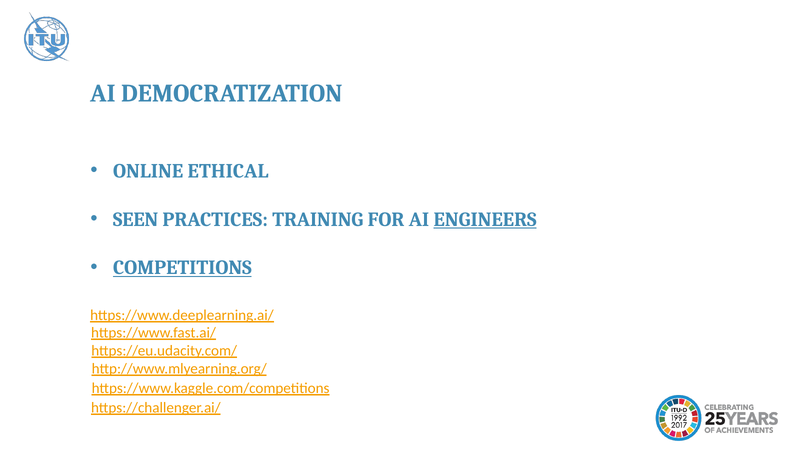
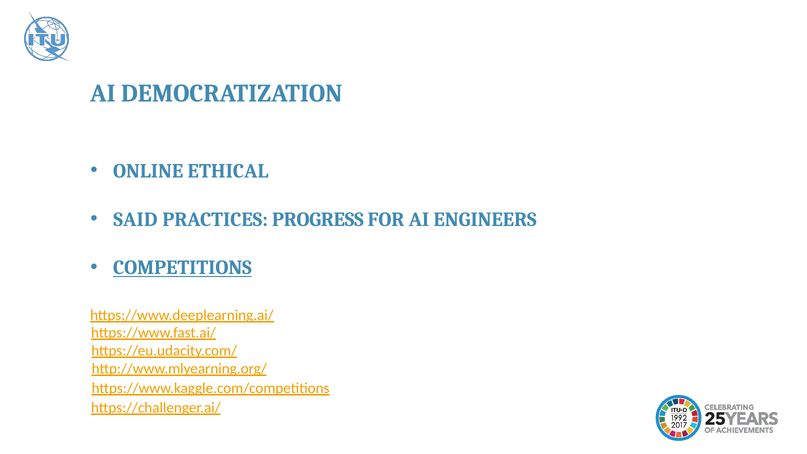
SEEN: SEEN -> SAID (135, 219)
TRAINING: TRAINING -> PROGRESS (318, 219)
ENGINEERS underline: present -> none (485, 219)
